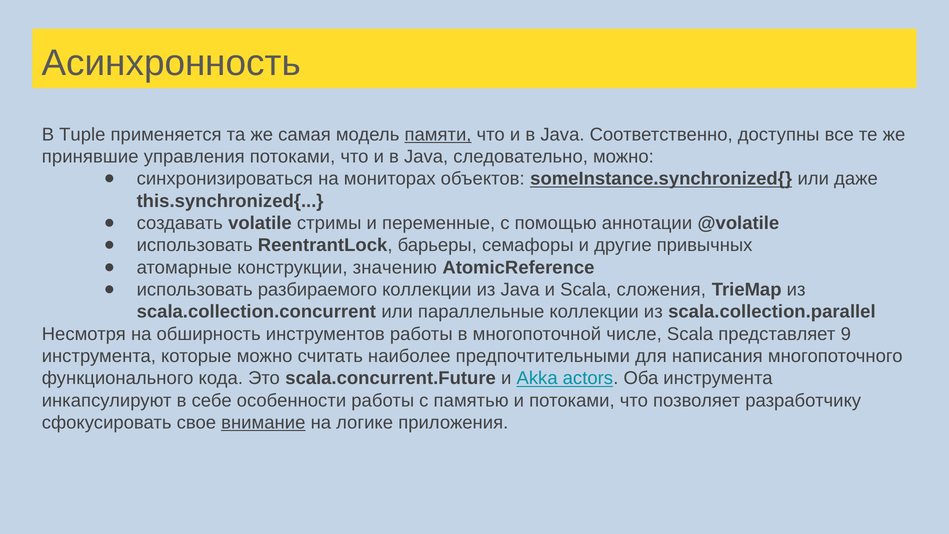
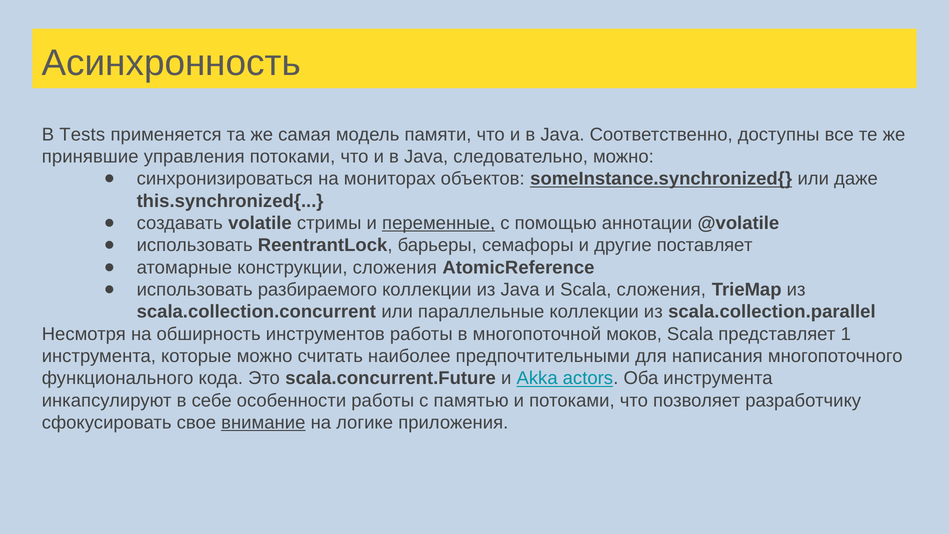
Tuple: Tuple -> Tests (82, 135)
памяти underline: present -> none (438, 135)
переменные underline: none -> present (439, 223)
привычных: привычных -> поставляет (705, 245)
конструкции значению: значению -> сложения (395, 267)
числе: числе -> моков (634, 334)
9: 9 -> 1 (846, 334)
